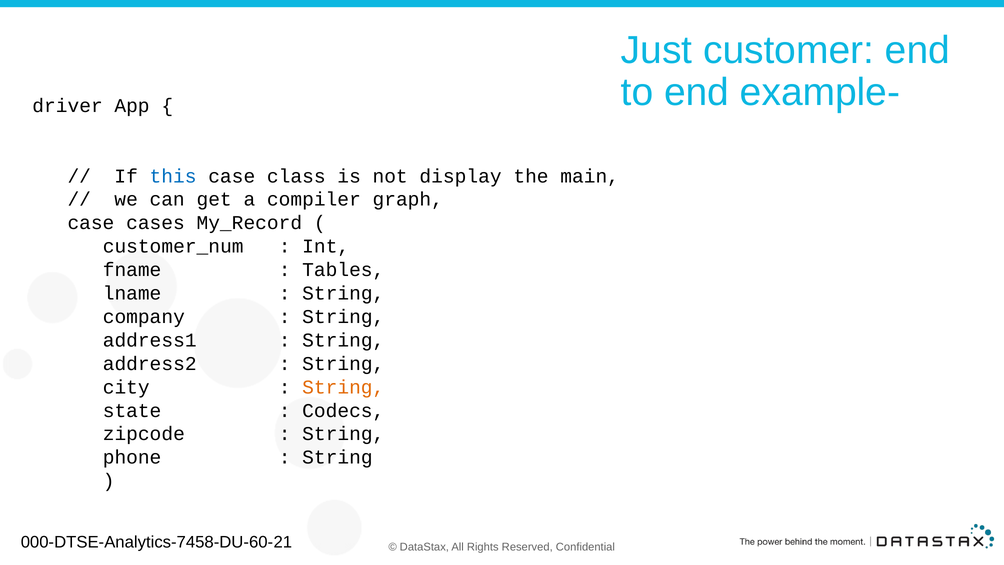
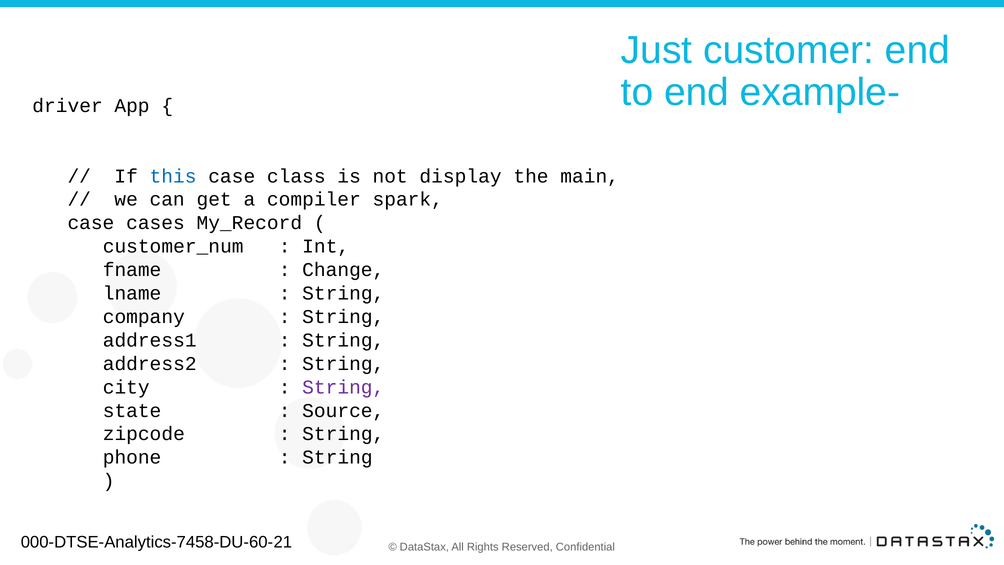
graph: graph -> spark (408, 199)
Tables: Tables -> Change (343, 270)
String colour: orange -> purple (343, 387)
Codecs: Codecs -> Source (343, 410)
